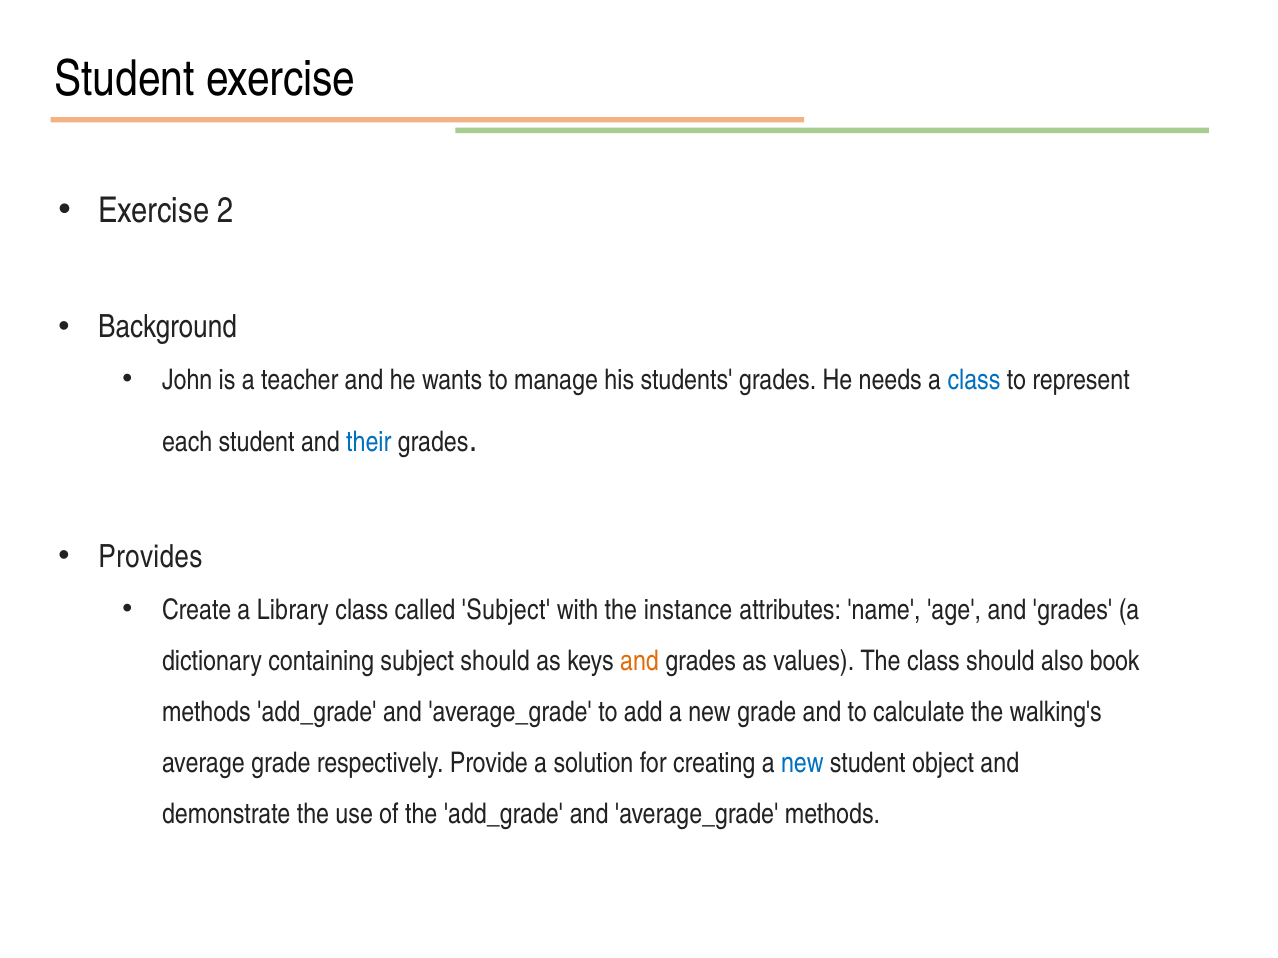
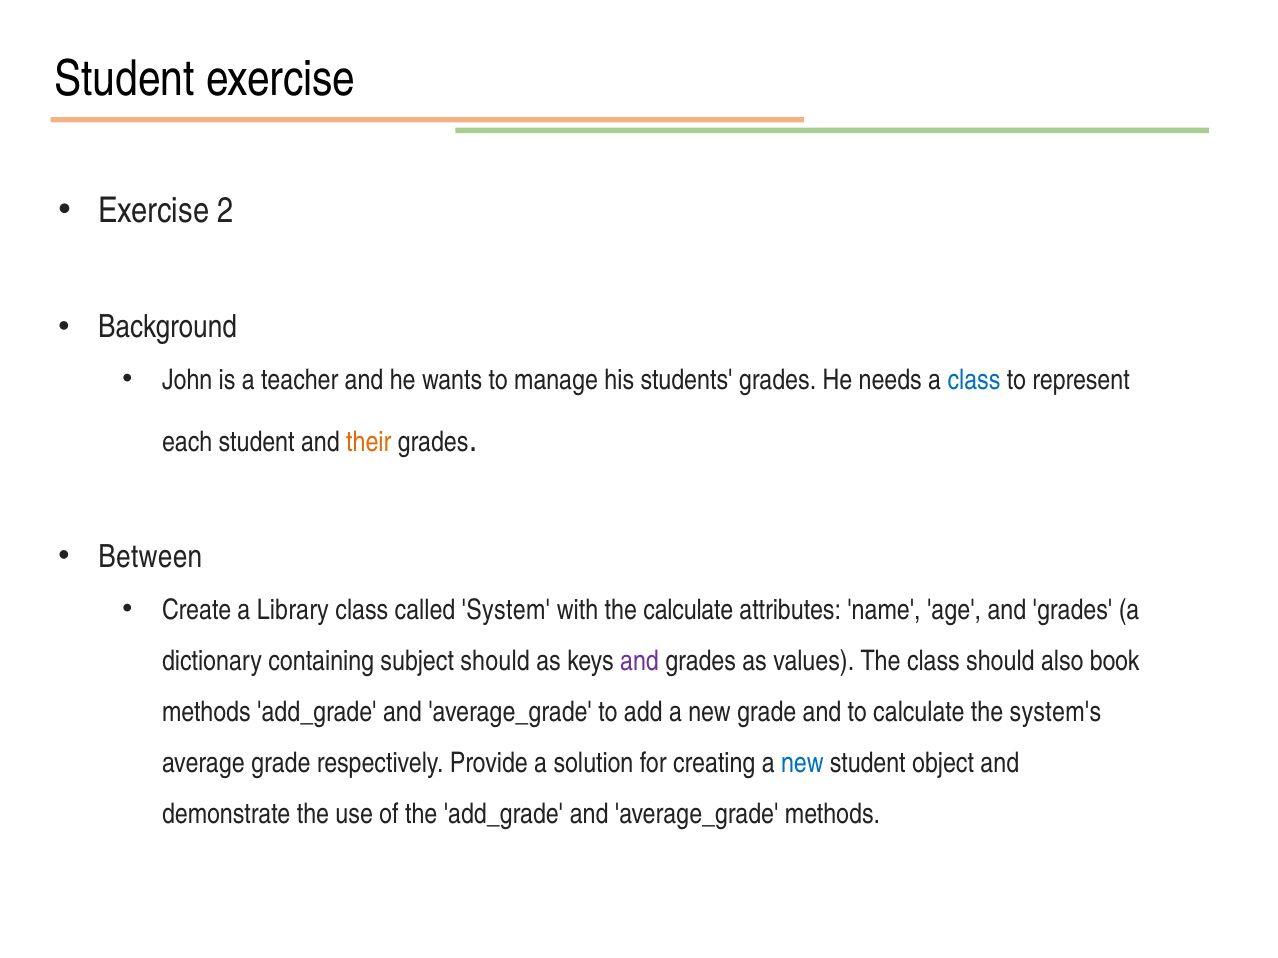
their colour: blue -> orange (369, 443)
Provides: Provides -> Between (150, 557)
called Subject: Subject -> System (506, 610)
the instance: instance -> calculate (688, 610)
and colour: orange -> purple (639, 661)
walking's: walking's -> system's (1055, 713)
